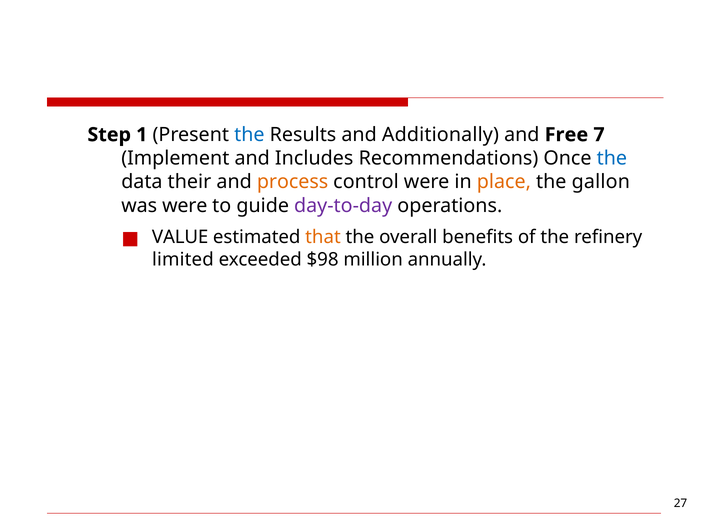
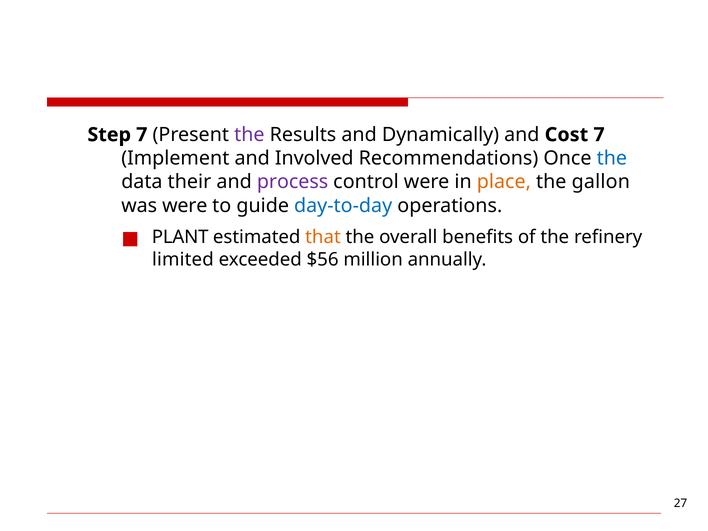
Step 1: 1 -> 7 (142, 135)
the colour: blue -> purple (249, 135)
Additionally: Additionally -> Dynamically (441, 135)
Free: Free -> Cost (566, 135)
Includes: Includes -> Involved (314, 158)
process colour: orange -> purple (293, 182)
day-to-day colour: purple -> blue (343, 206)
VALUE: VALUE -> PLANT (180, 237)
$98: $98 -> $56 (323, 260)
